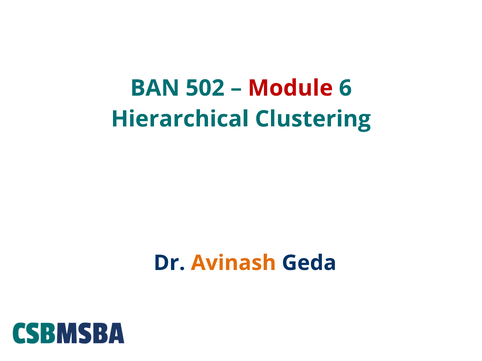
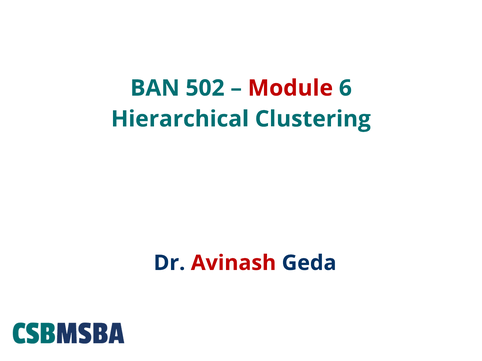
Avinash colour: orange -> red (234, 263)
